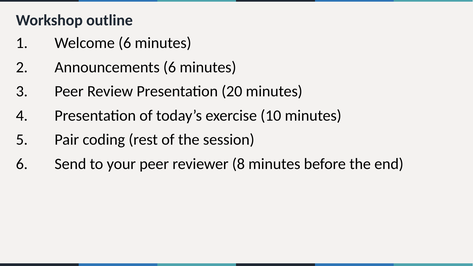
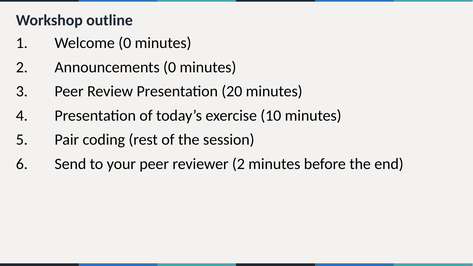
Welcome 6: 6 -> 0 (125, 43)
Announcements 6: 6 -> 0 (170, 67)
reviewer 8: 8 -> 2 (238, 164)
